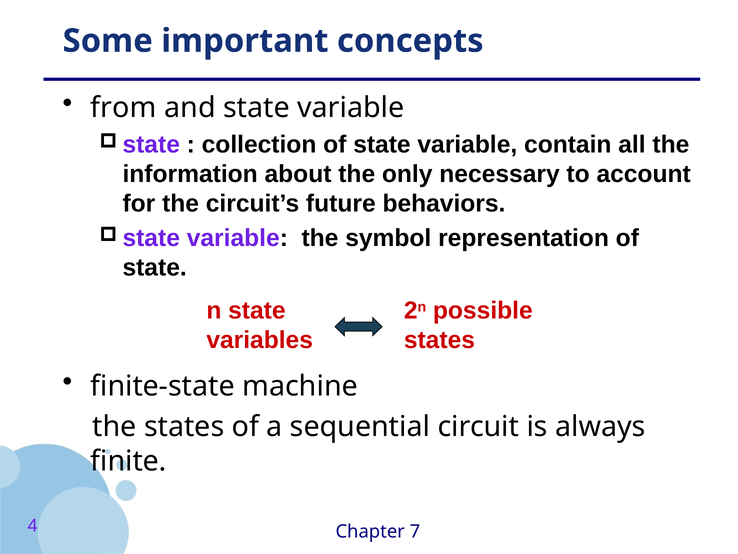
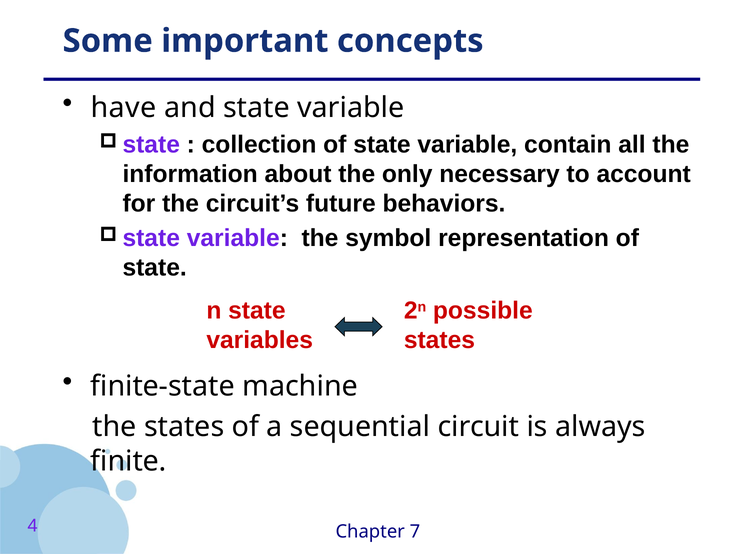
from: from -> have (123, 108)
